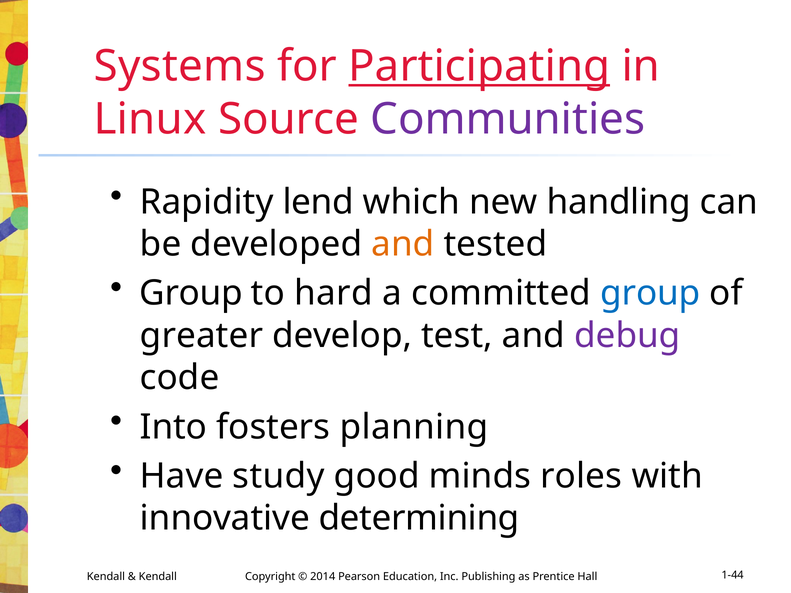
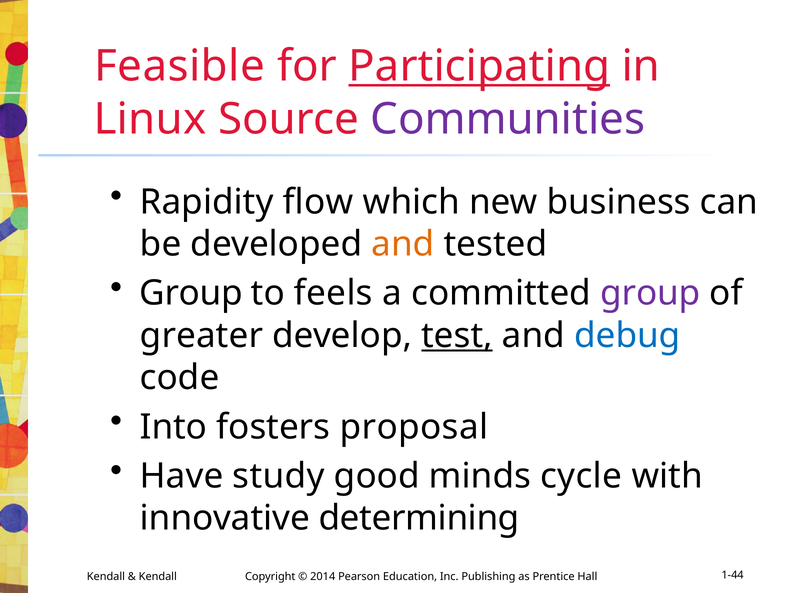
Systems: Systems -> Feasible (180, 66)
lend: lend -> flow (318, 202)
handling: handling -> business (619, 202)
hard: hard -> feels (333, 293)
group colour: blue -> purple (650, 293)
test underline: none -> present (457, 336)
debug colour: purple -> blue (627, 336)
planning: planning -> proposal (414, 427)
roles: roles -> cycle (581, 476)
